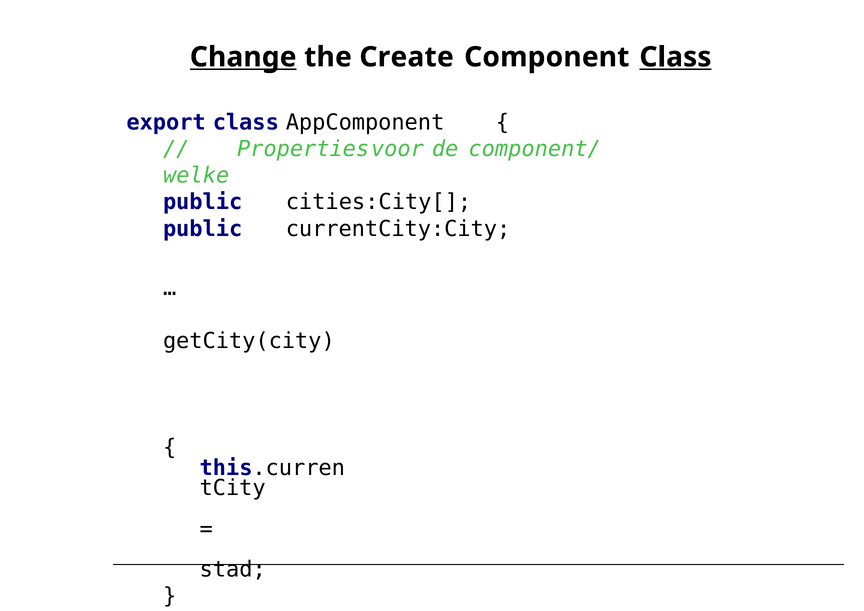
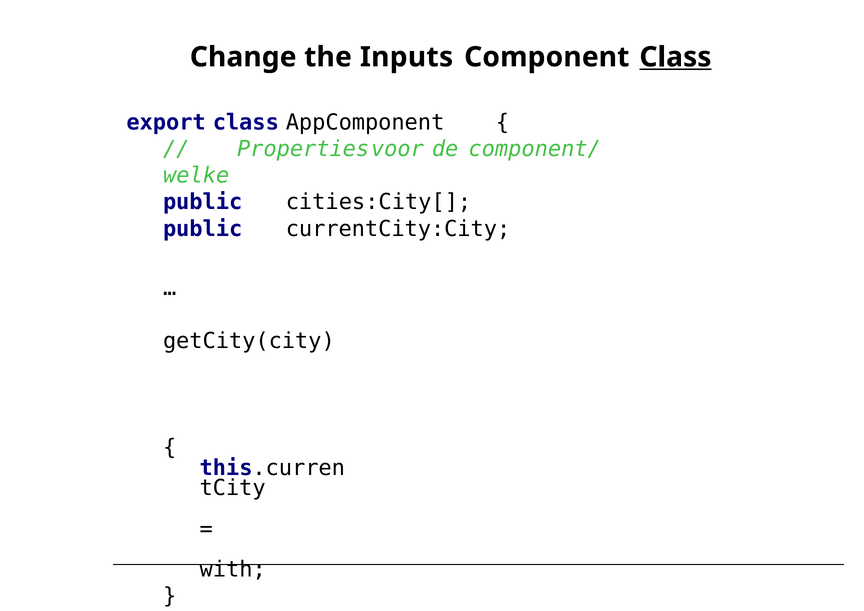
Change underline: present -> none (243, 57)
Create: Create -> Inputs (407, 57)
stad: stad -> with (233, 569)
